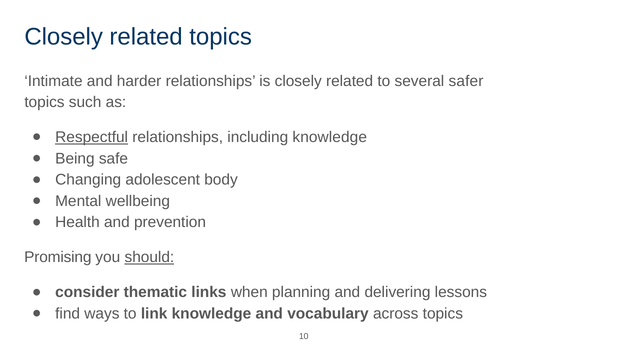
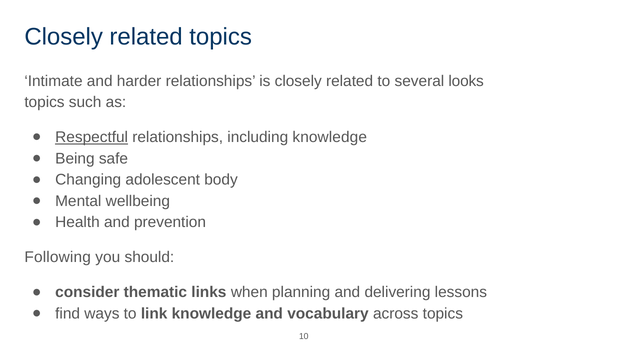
safer: safer -> looks (466, 81)
Promising: Promising -> Following (58, 257)
should underline: present -> none (149, 257)
